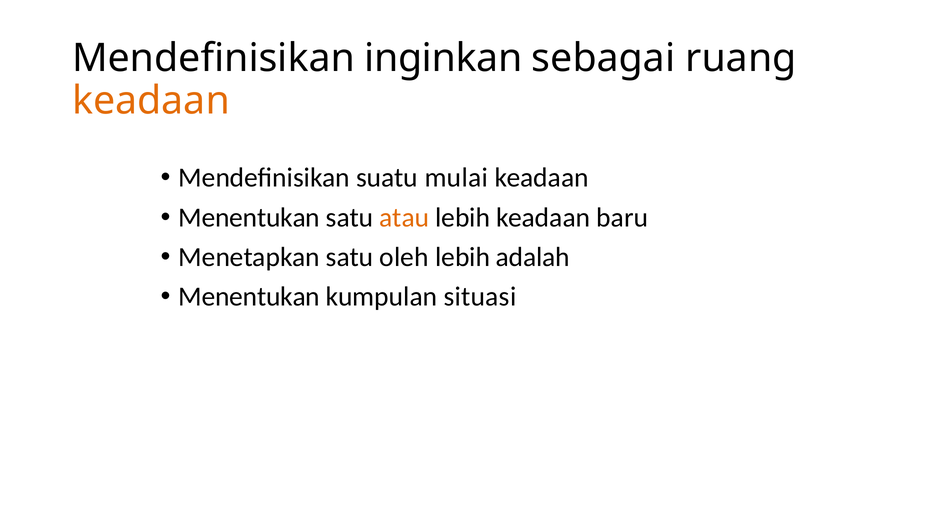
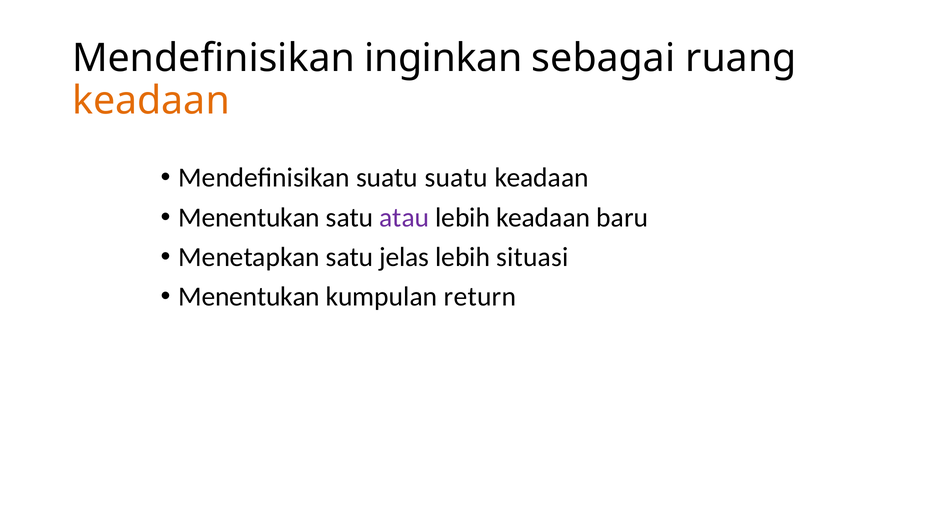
suatu mulai: mulai -> suatu (456, 178)
atau colour: orange -> purple (404, 217)
oleh: oleh -> jelas (404, 257)
adalah: adalah -> situasi (533, 257)
situasi: situasi -> return (480, 297)
